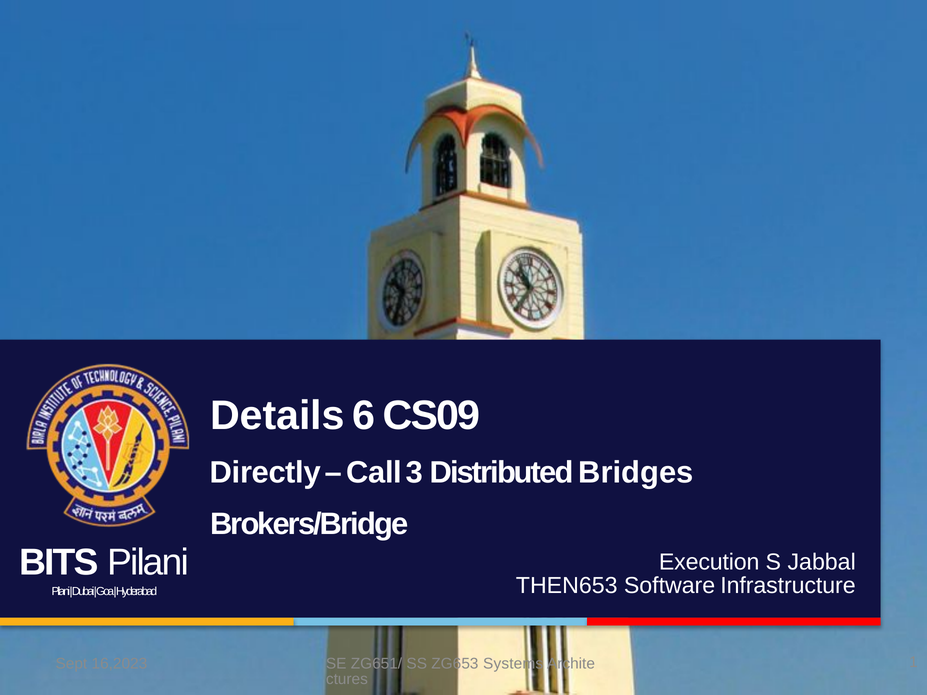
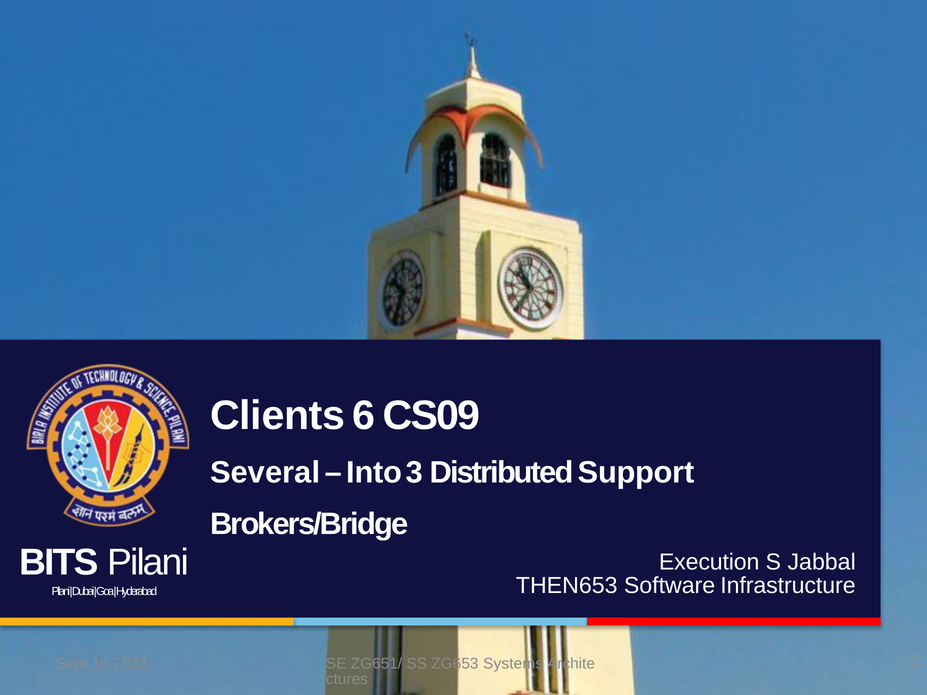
Details: Details -> Clients (278, 416)
Directly: Directly -> Several (265, 473)
Call: Call -> Into (374, 473)
Bridges: Bridges -> Support (636, 473)
